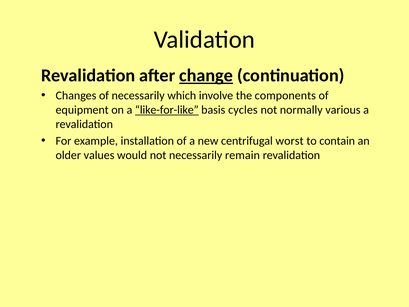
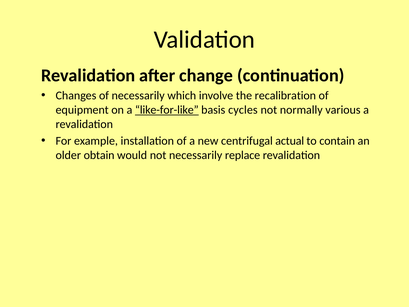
change underline: present -> none (206, 75)
components: components -> recalibration (285, 95)
worst: worst -> actual (290, 141)
values: values -> obtain (99, 155)
remain: remain -> replace (243, 155)
